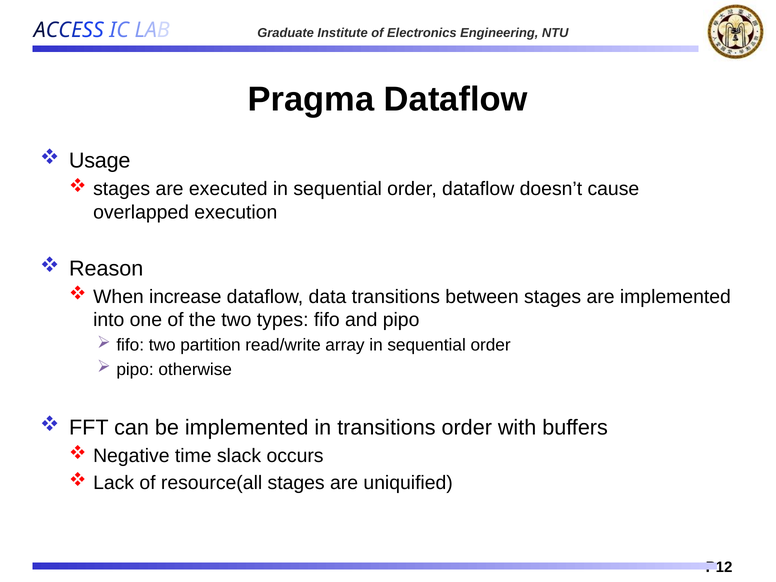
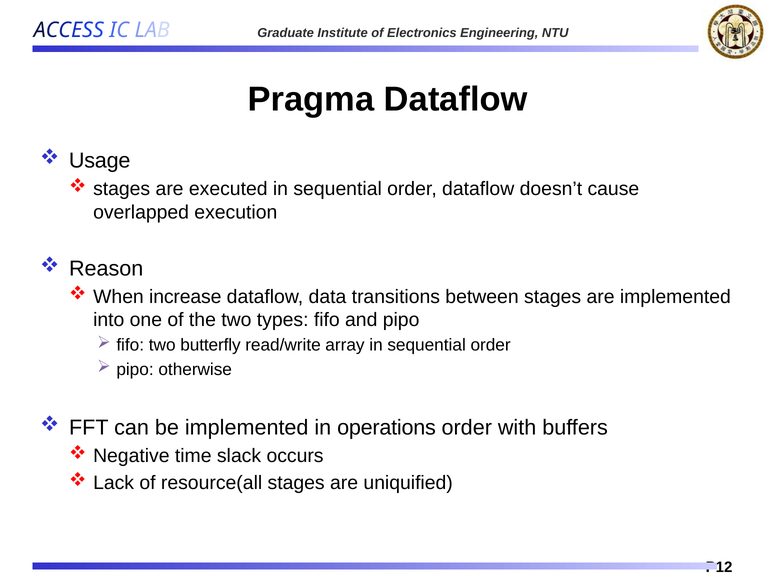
partition: partition -> butterfly (211, 345)
in transitions: transitions -> operations (387, 427)
